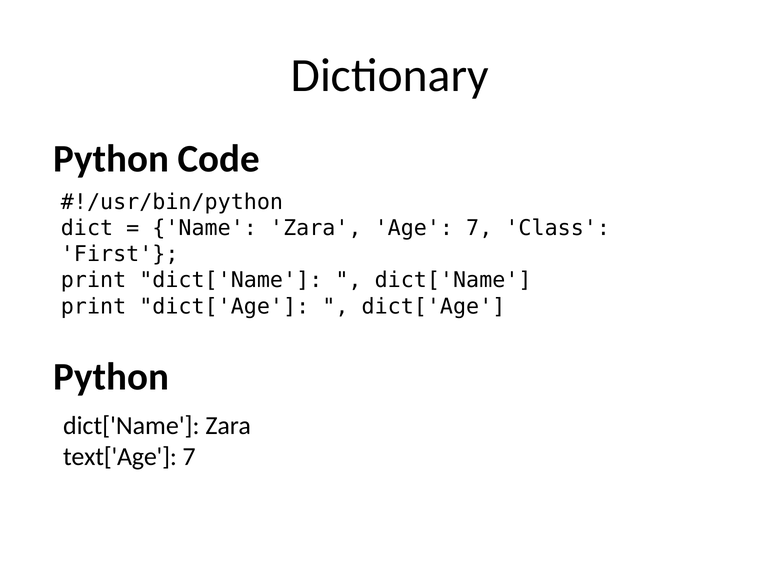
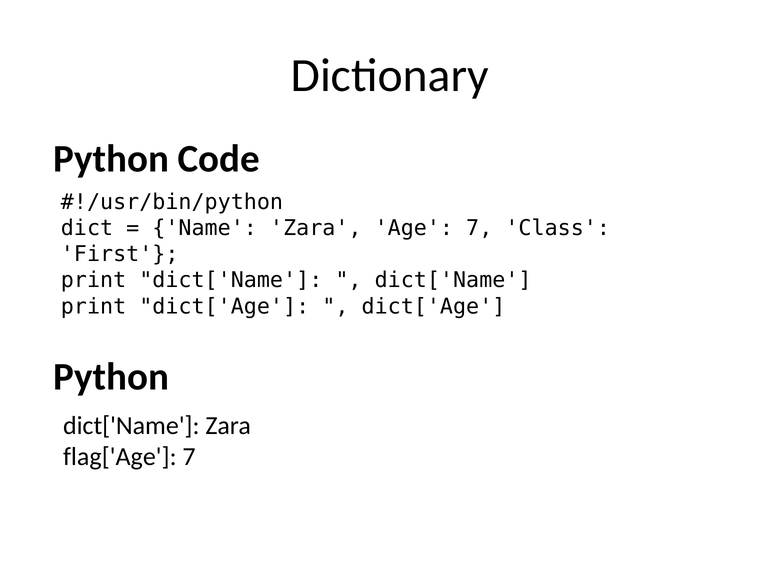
text['Age: text['Age -> flag['Age (120, 457)
